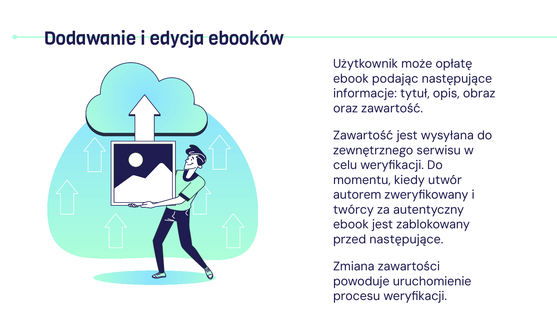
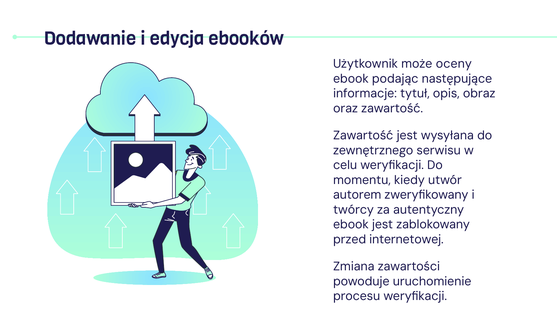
opłatę: opłatę -> oceny (454, 64)
przed następujące: następujące -> internetowej (406, 240)
